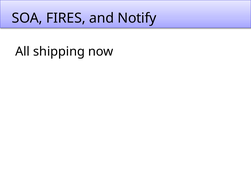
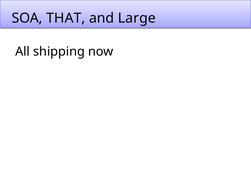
FIRES: FIRES -> THAT (66, 18)
Notify: Notify -> Large (137, 18)
